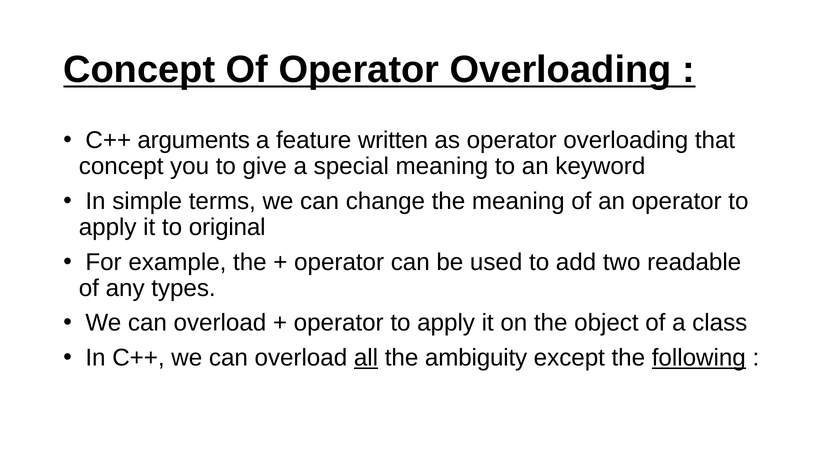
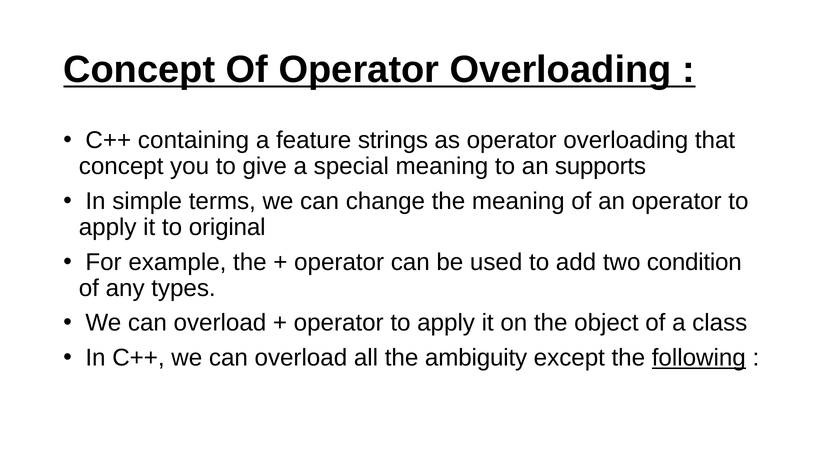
arguments: arguments -> containing (194, 140)
written: written -> strings (393, 140)
keyword: keyword -> supports (600, 166)
readable: readable -> condition (694, 262)
all underline: present -> none (366, 358)
